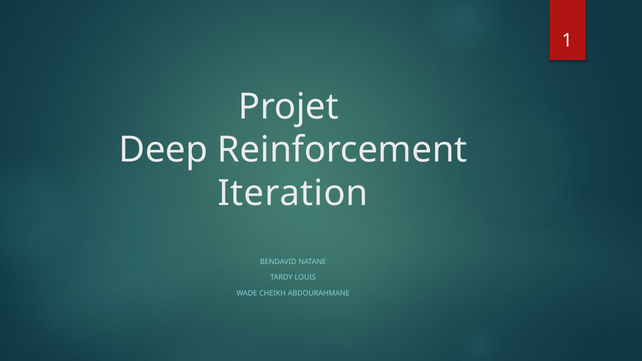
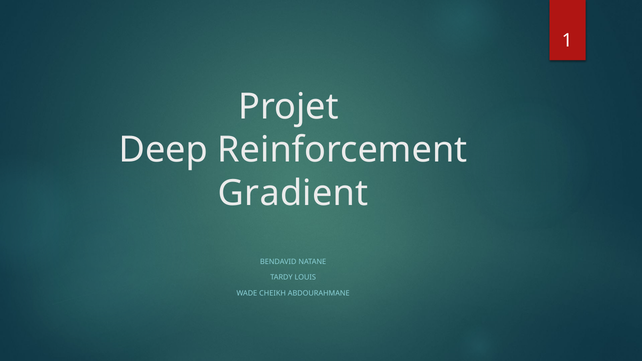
Iteration: Iteration -> Gradient (293, 193)
